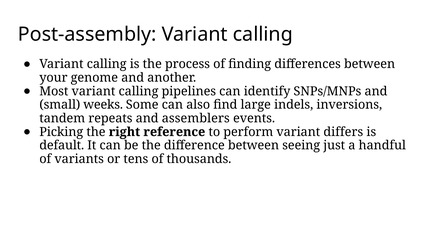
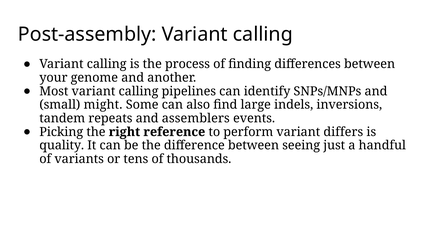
weeks: weeks -> might (103, 105)
default: default -> quality (62, 145)
